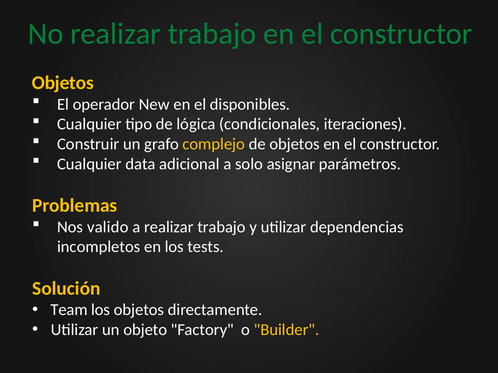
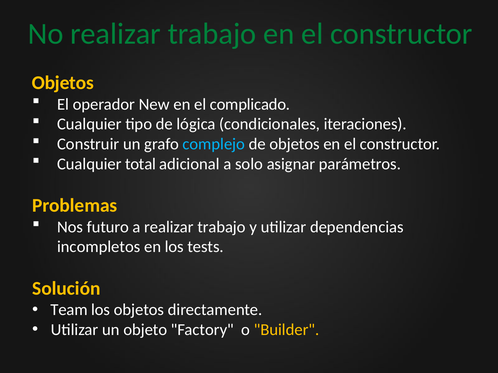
disponibles: disponibles -> complicado (250, 104)
complejo colour: yellow -> light blue (214, 144)
data: data -> total (141, 164)
valido: valido -> futuro (108, 227)
